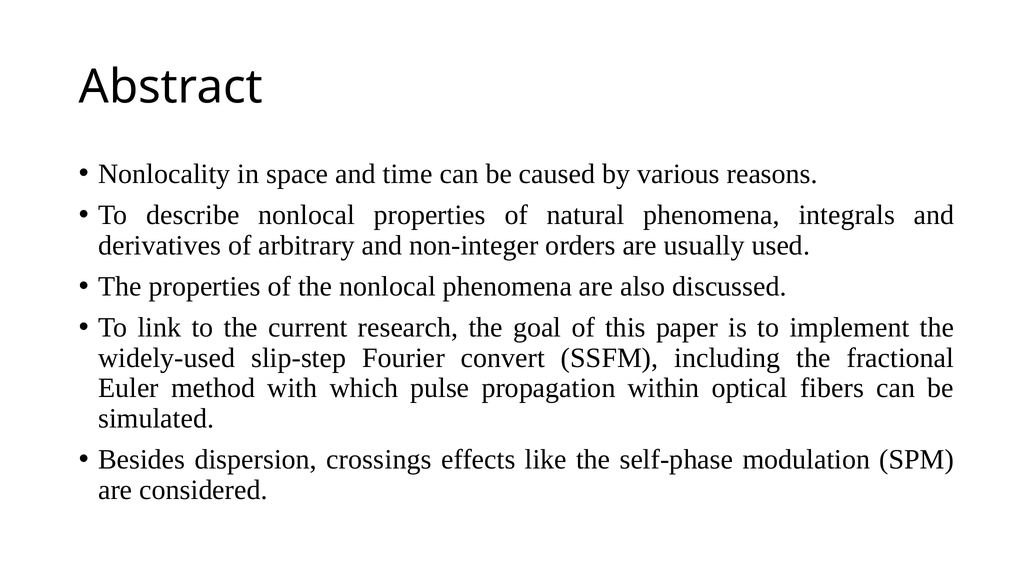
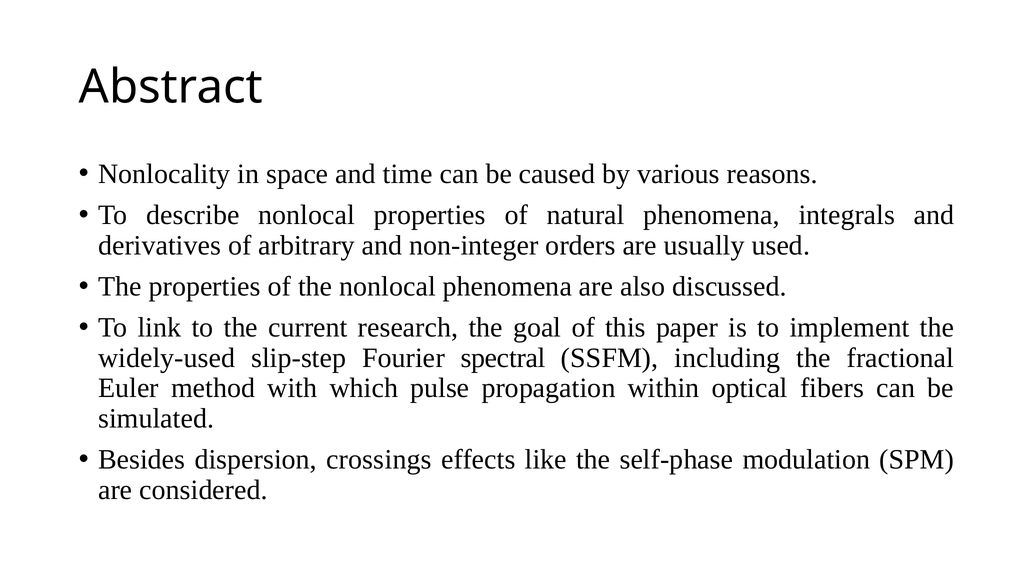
convert: convert -> spectral (503, 358)
